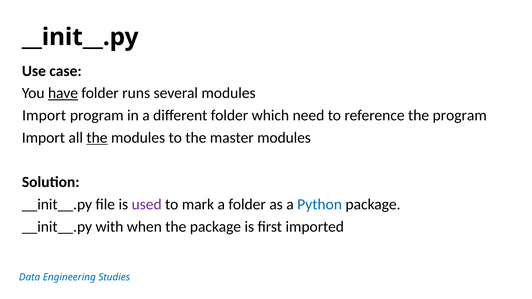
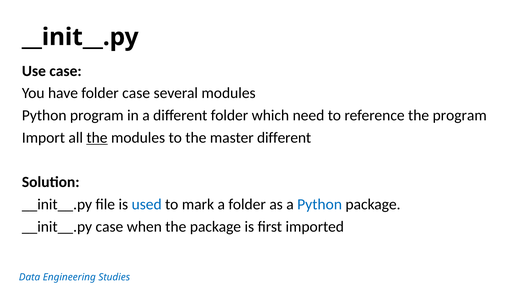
have underline: present -> none (63, 93)
folder runs: runs -> case (136, 93)
Import: Import -> Python (44, 116)
master modules: modules -> different (284, 138)
used colour: purple -> blue (147, 205)
__init__.py with: with -> case (109, 227)
